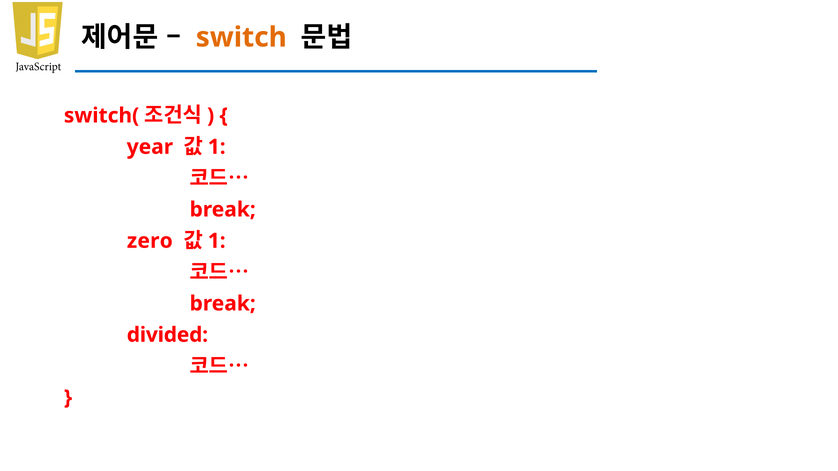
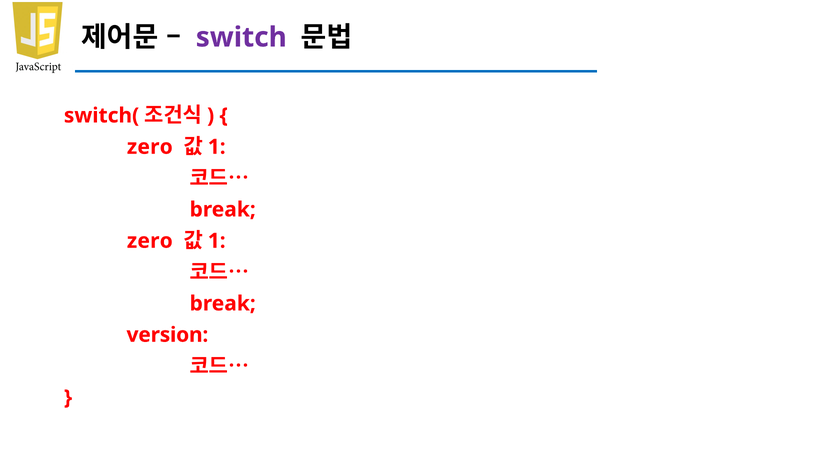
switch colour: orange -> purple (241, 37)
year: year -> zero (150, 147)
divided: divided -> version (167, 335)
